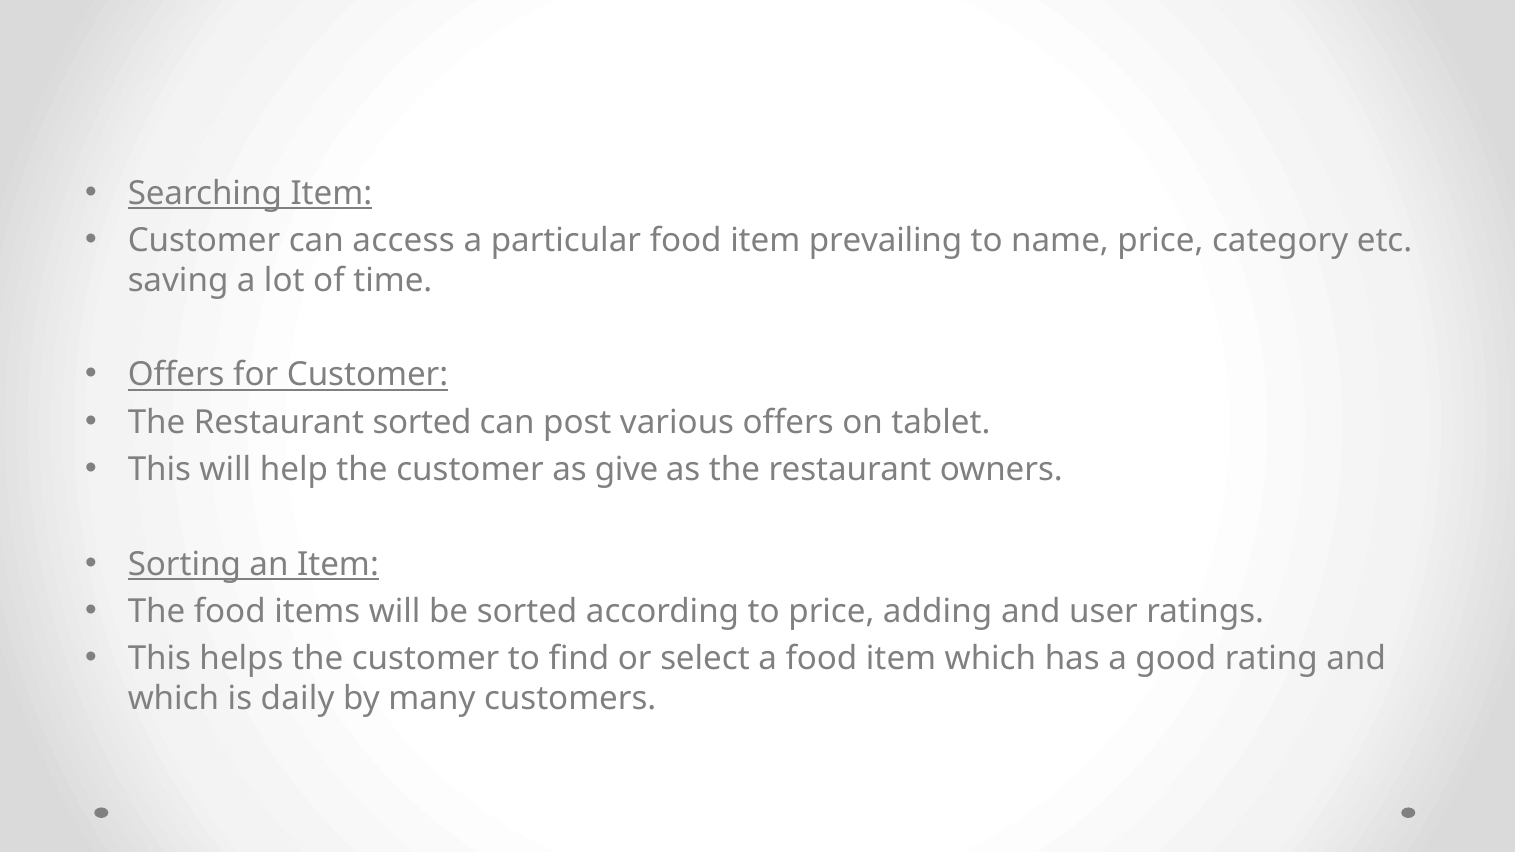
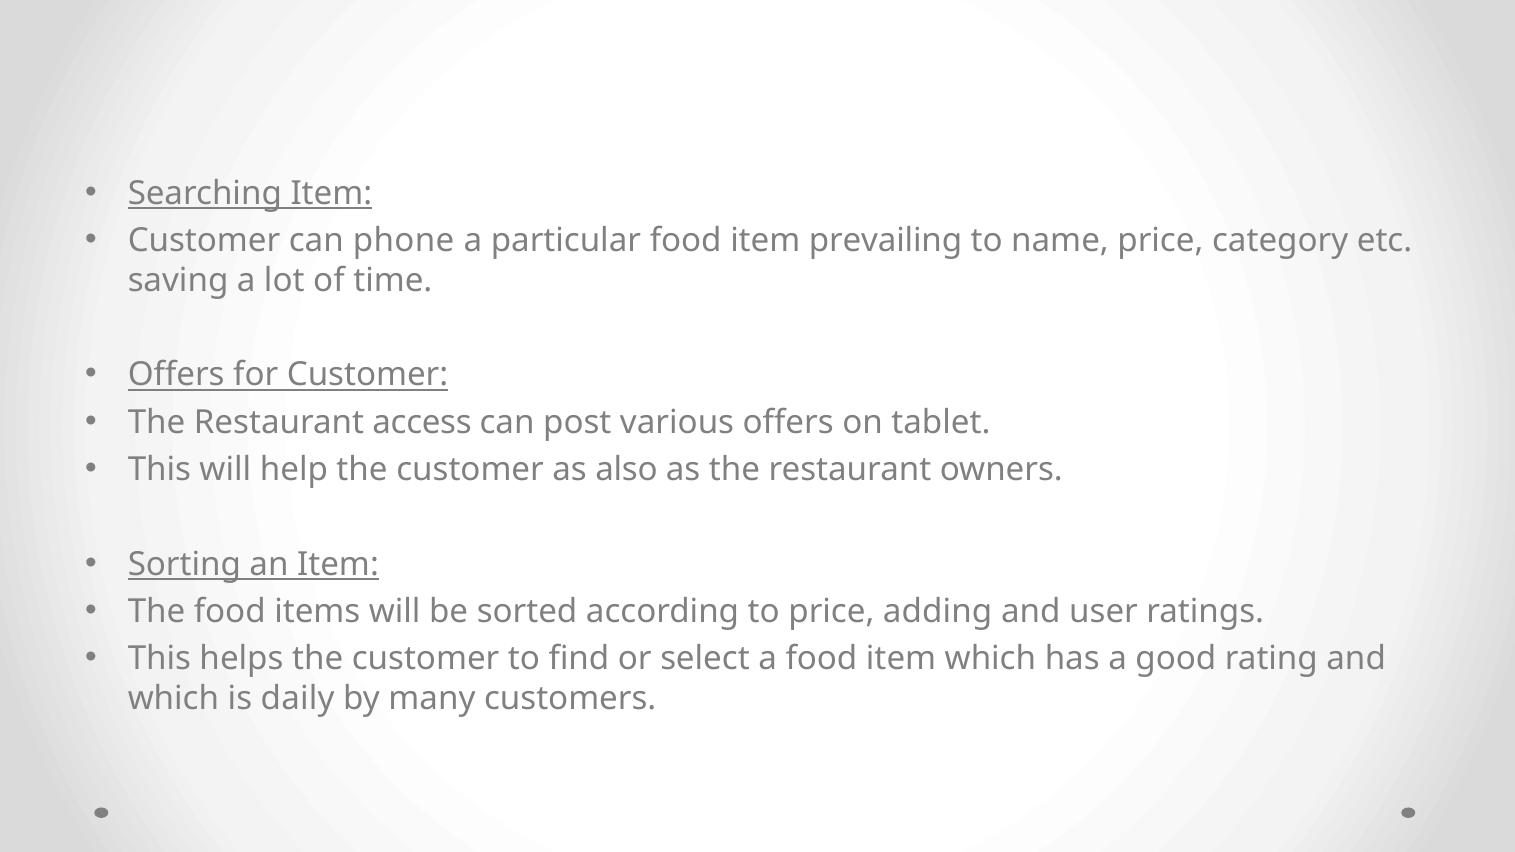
access: access -> phone (404, 240)
Restaurant sorted: sorted -> access (422, 422)
give: give -> also (627, 470)
